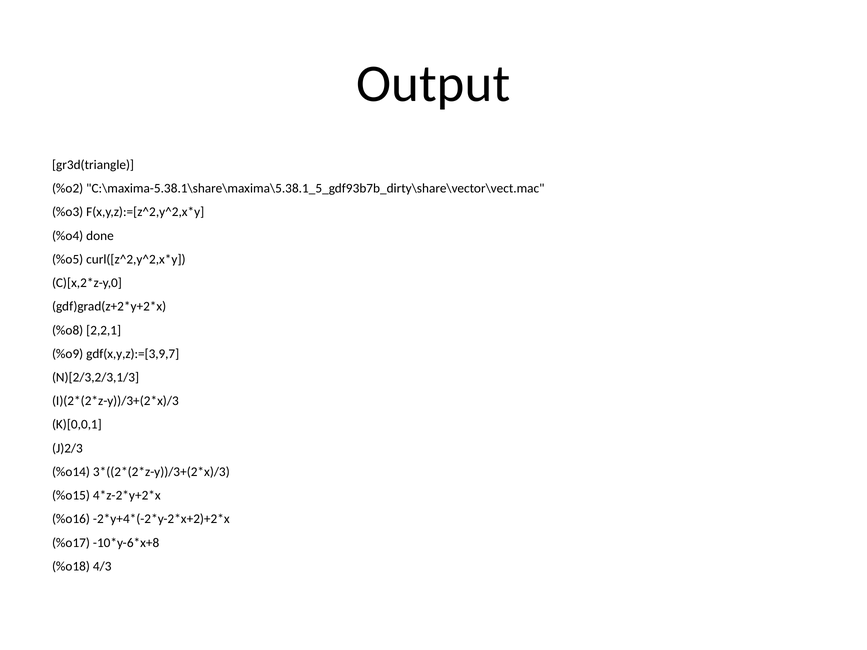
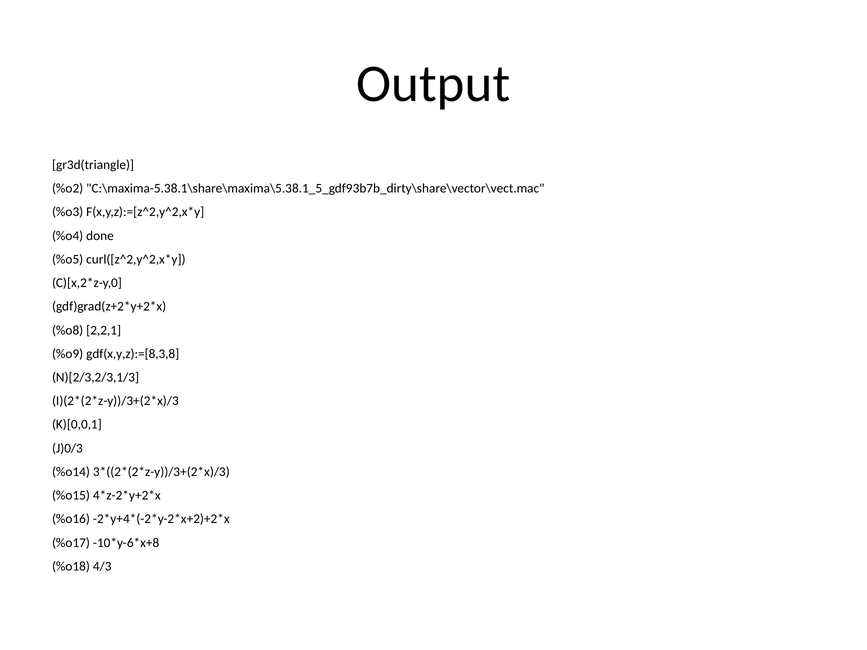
gdf(x,y,z):=[3,9,7: gdf(x,y,z):=[3,9,7 -> gdf(x,y,z):=[8,3,8 (133, 354)
J)2/3: J)2/3 -> J)0/3 (67, 448)
